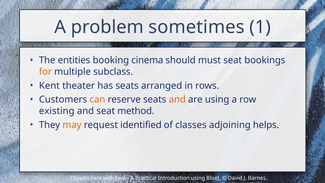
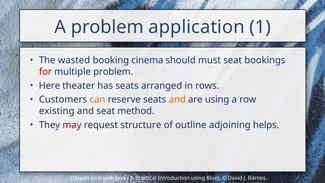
sometimes: sometimes -> application (197, 27)
entities: entities -> wasted (74, 60)
for colour: orange -> red (45, 72)
multiple subclass: subclass -> problem (113, 72)
Kent: Kent -> Here (49, 86)
may colour: orange -> red (72, 125)
identified: identified -> structure (141, 125)
classes: classes -> outline (191, 125)
